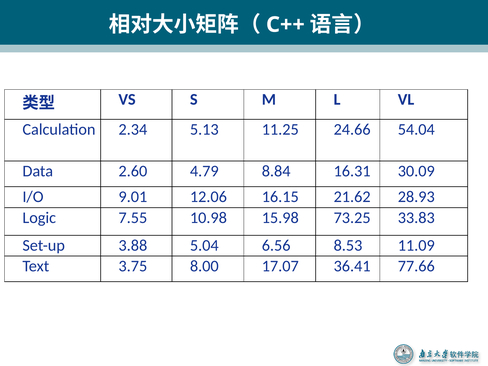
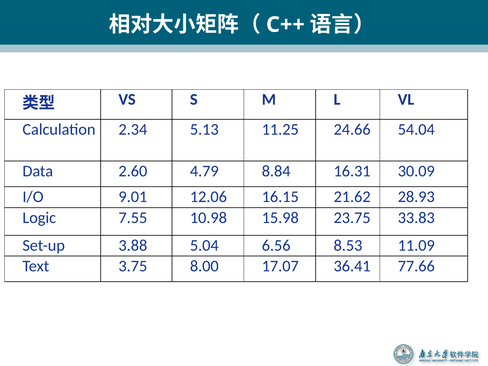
73.25: 73.25 -> 23.75 (352, 218)
